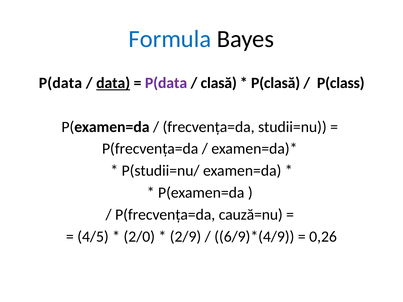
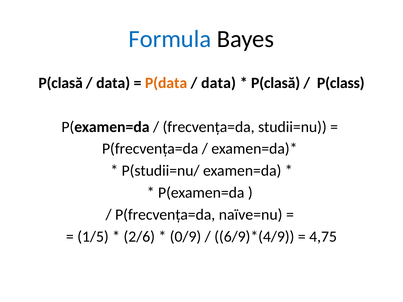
P(data: P(data -> P(clasă (61, 83)
data underline: present -> none (113, 83)
P(data colour: purple -> orange (166, 83)
clasă: clasă -> data (219, 83)
cauză=nu: cauză=nu -> naïve=nu (251, 215)
4/5: 4/5 -> 1/5 (93, 237)
2/0: 2/0 -> 2/6 (139, 237)
2/9: 2/9 -> 0/9 (185, 237)
0,26: 0,26 -> 4,75 (323, 237)
